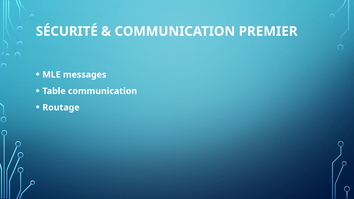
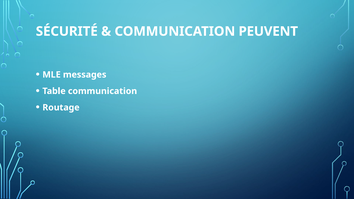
PREMIER: PREMIER -> PEUVENT (268, 31)
